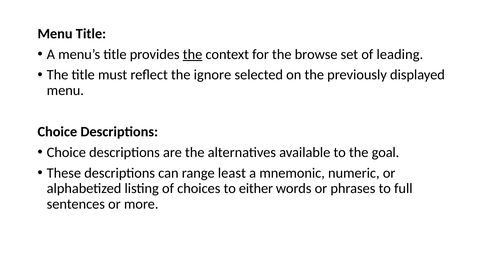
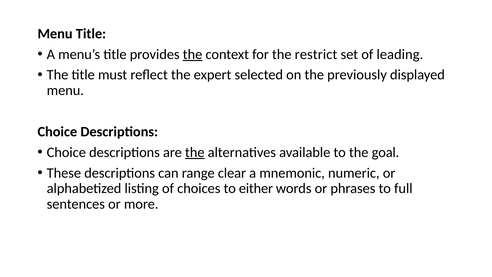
browse: browse -> restrict (316, 54)
ignore: ignore -> expert (213, 75)
the underline: none -> present (195, 152)
least: least -> clear (232, 173)
